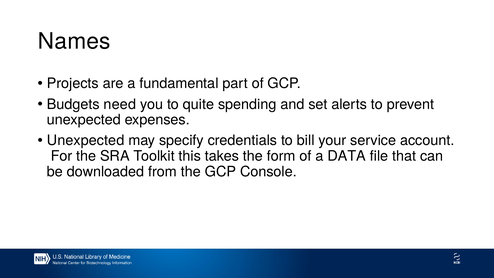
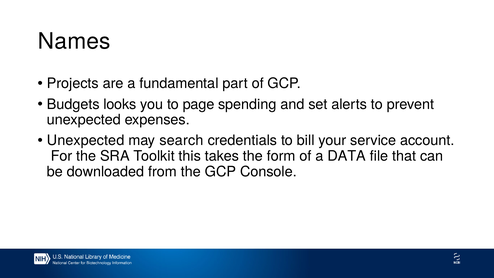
need: need -> looks (120, 104)
quite: quite -> page (199, 104)
specify: specify -> search (181, 141)
